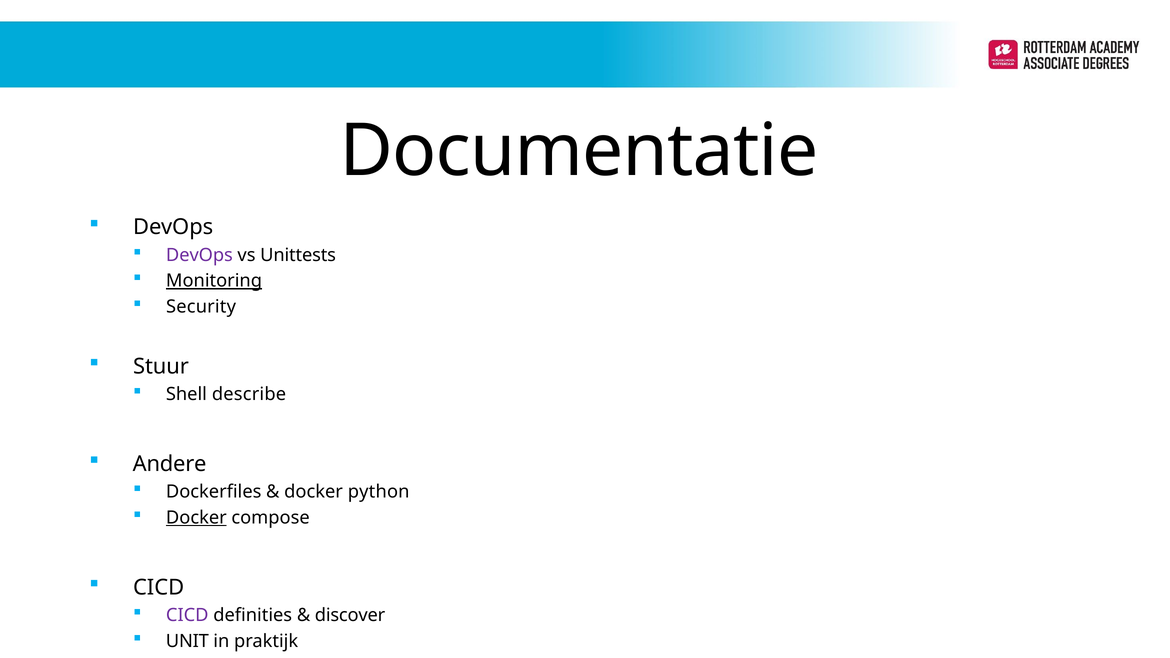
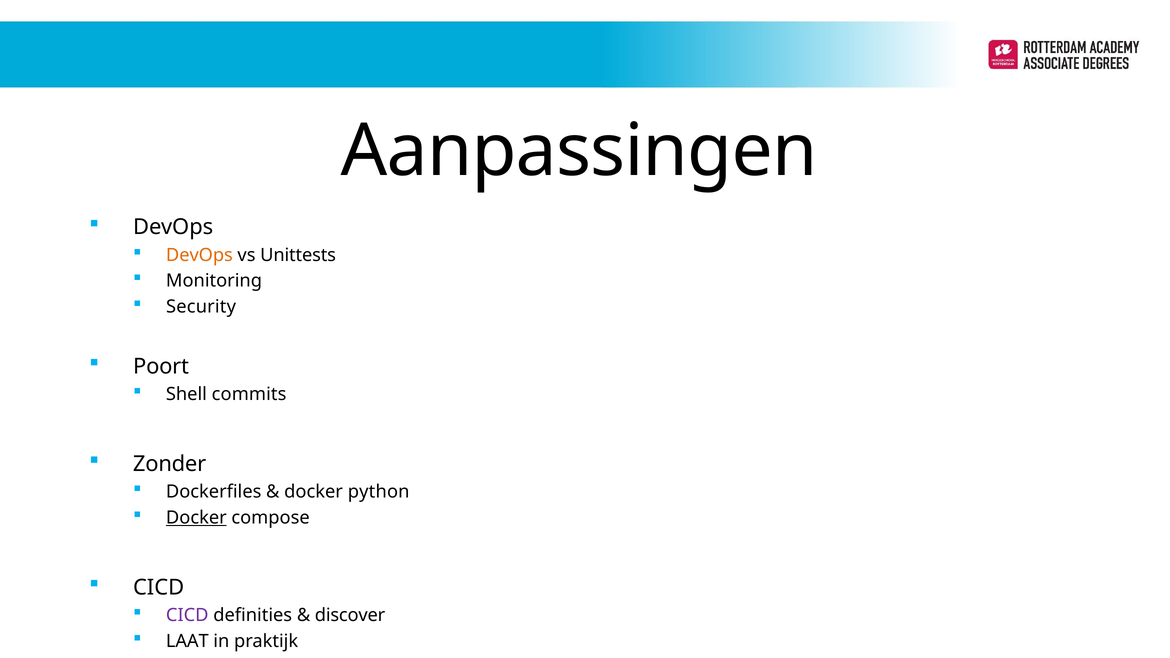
Documentatie: Documentatie -> Aanpassingen (579, 151)
DevOps colour: purple -> orange (199, 255)
Monitoring underline: present -> none (214, 281)
Stuur: Stuur -> Poort (161, 367)
describe: describe -> commits (249, 394)
Andere: Andere -> Zonder (170, 464)
UNIT: UNIT -> LAAT (187, 641)
